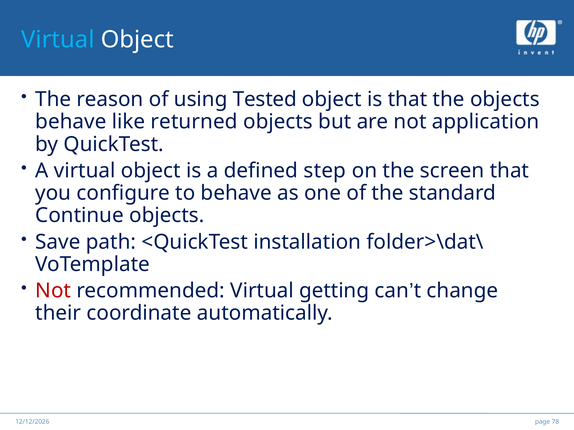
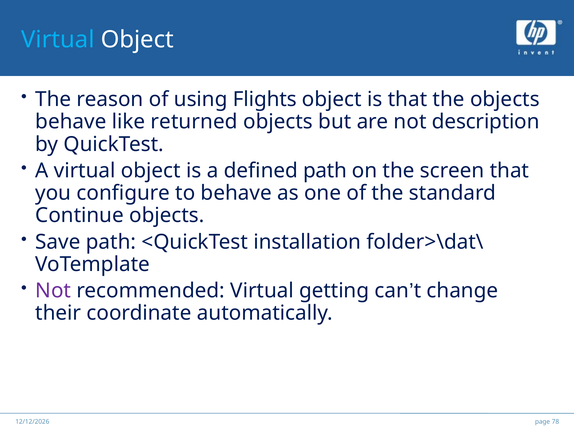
Tested: Tested -> Flights (265, 100)
application: application -> description (486, 122)
defined step: step -> path (325, 171)
Not colour: red -> purple (53, 291)
